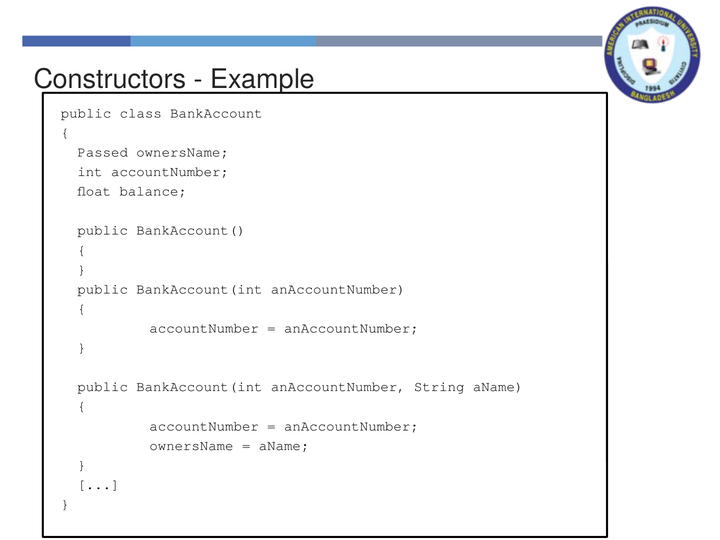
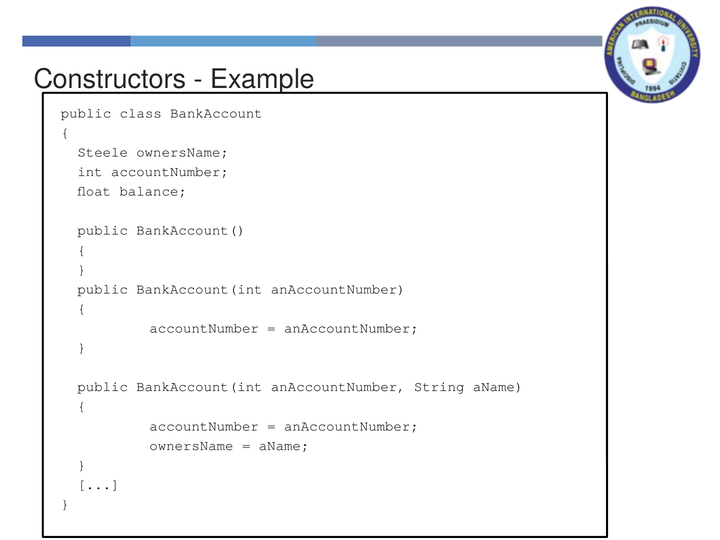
Passed: Passed -> Steele (103, 152)
